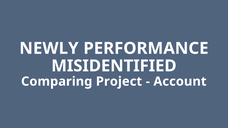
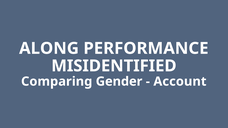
NEWLY: NEWLY -> ALONG (49, 48)
Project: Project -> Gender (119, 82)
